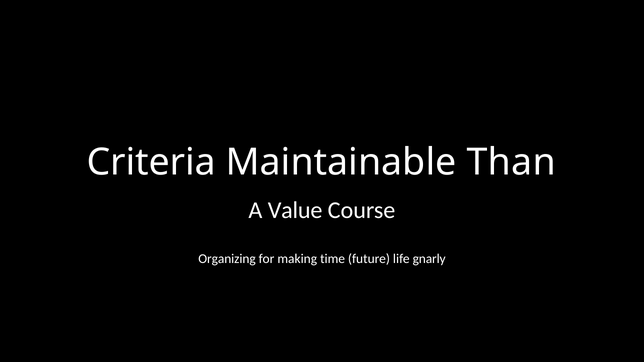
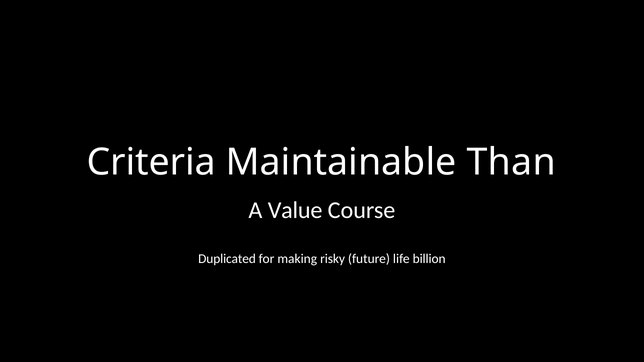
Organizing: Organizing -> Duplicated (227, 259)
time: time -> risky (333, 259)
gnarly: gnarly -> billion (429, 259)
